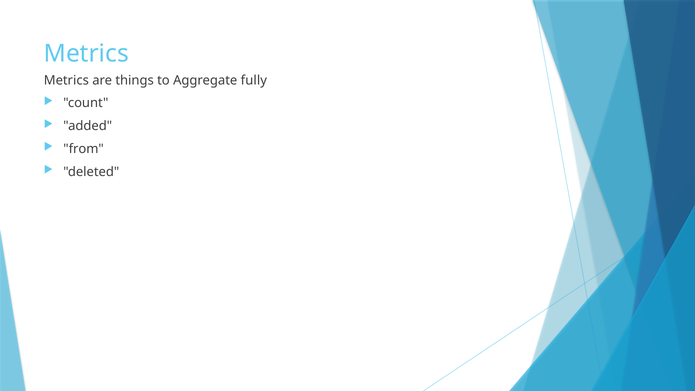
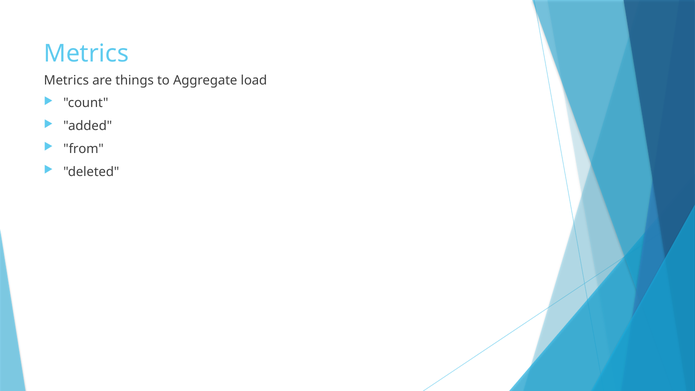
fully: fully -> load (254, 80)
